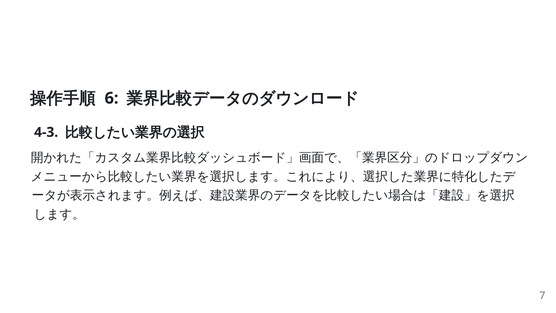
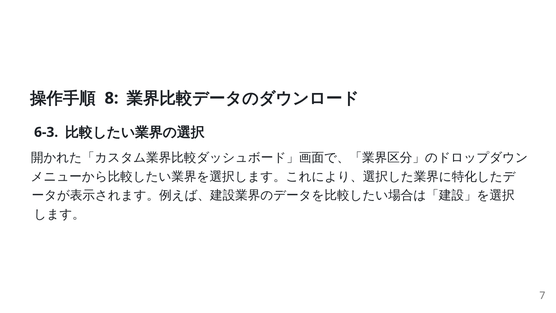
6: 6 -> 8 (112, 98)
4-3: 4-3 -> 6-3 (46, 132)
